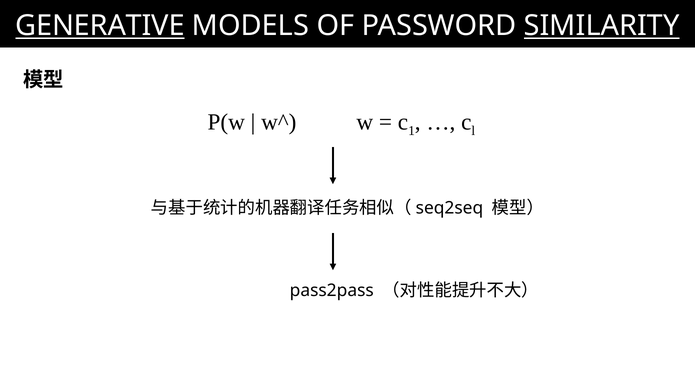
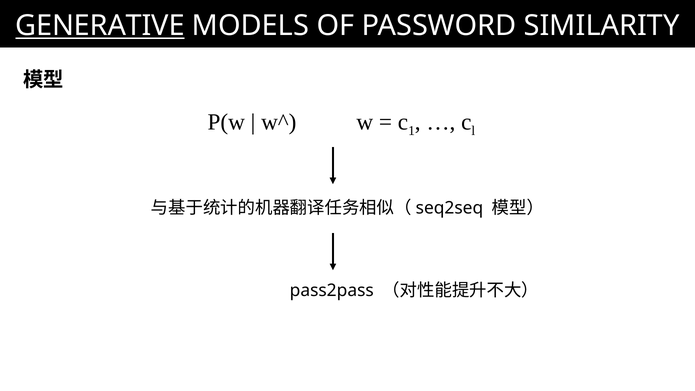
SIMILARITY underline: present -> none (602, 26)
